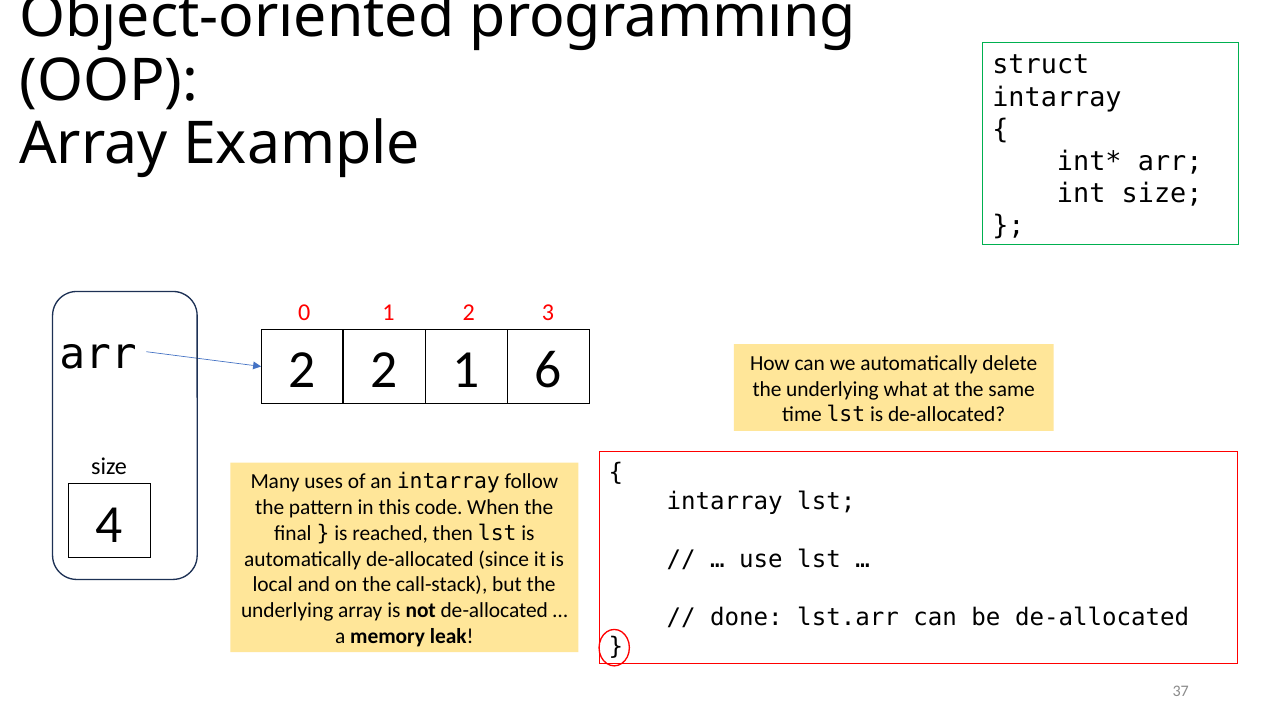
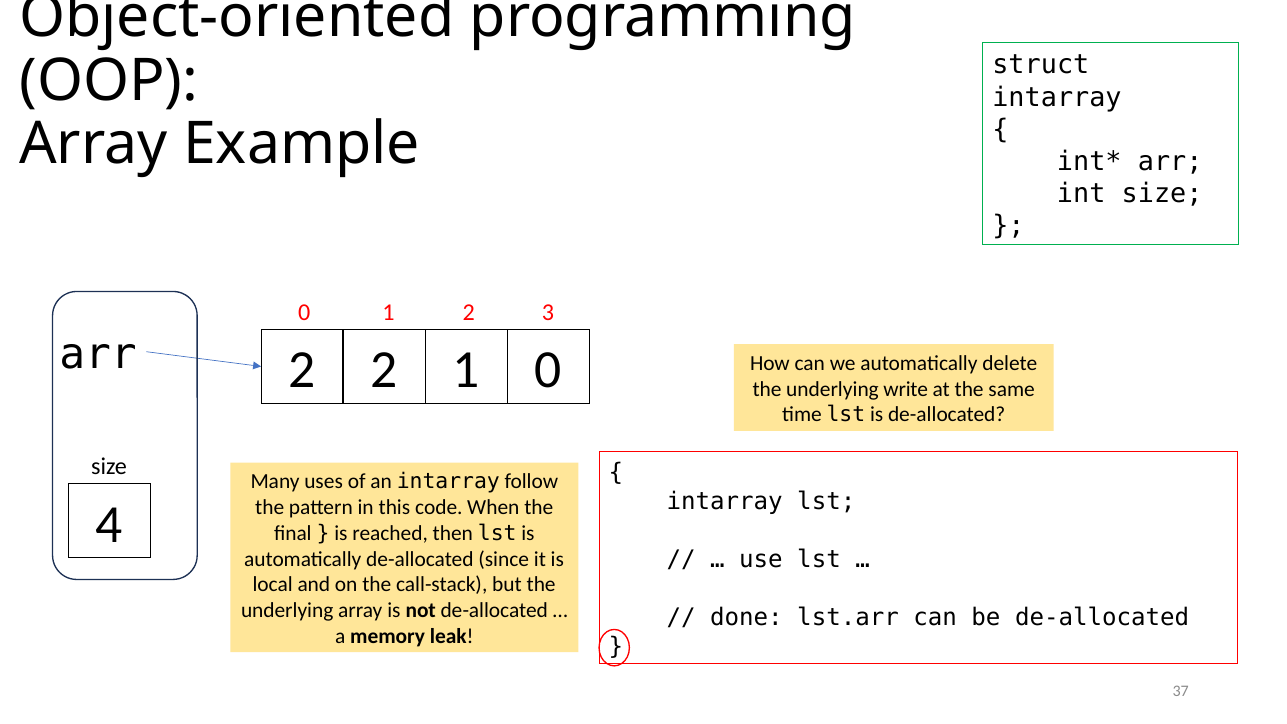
1 6: 6 -> 0 (548, 370)
what: what -> write (906, 389)
